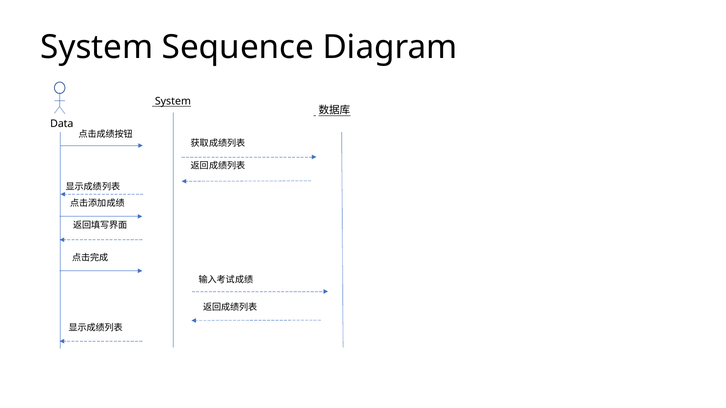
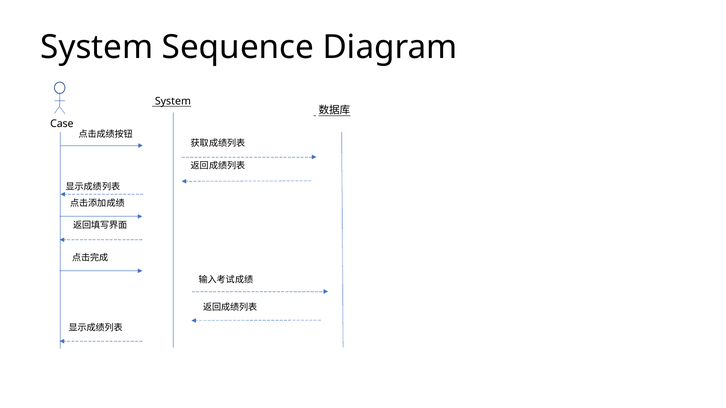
Data: Data -> Case (62, 124)
